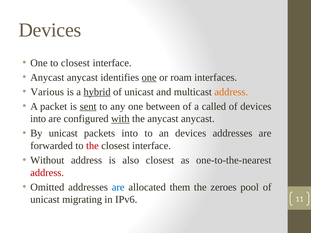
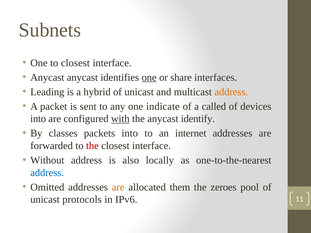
Devices: Devices -> Subnets (50, 30)
roam: roam -> share (181, 77)
Various: Various -> Leading (47, 92)
hybrid underline: present -> none (97, 92)
sent underline: present -> none (88, 106)
between: between -> indicate (163, 106)
the anycast anycast: anycast -> identify (198, 119)
By unicast: unicast -> classes (63, 133)
an devices: devices -> internet (191, 133)
also closest: closest -> locally (160, 160)
address colour: red -> blue (47, 173)
are colour: blue -> orange (118, 187)
migrating: migrating -> protocols (82, 200)
